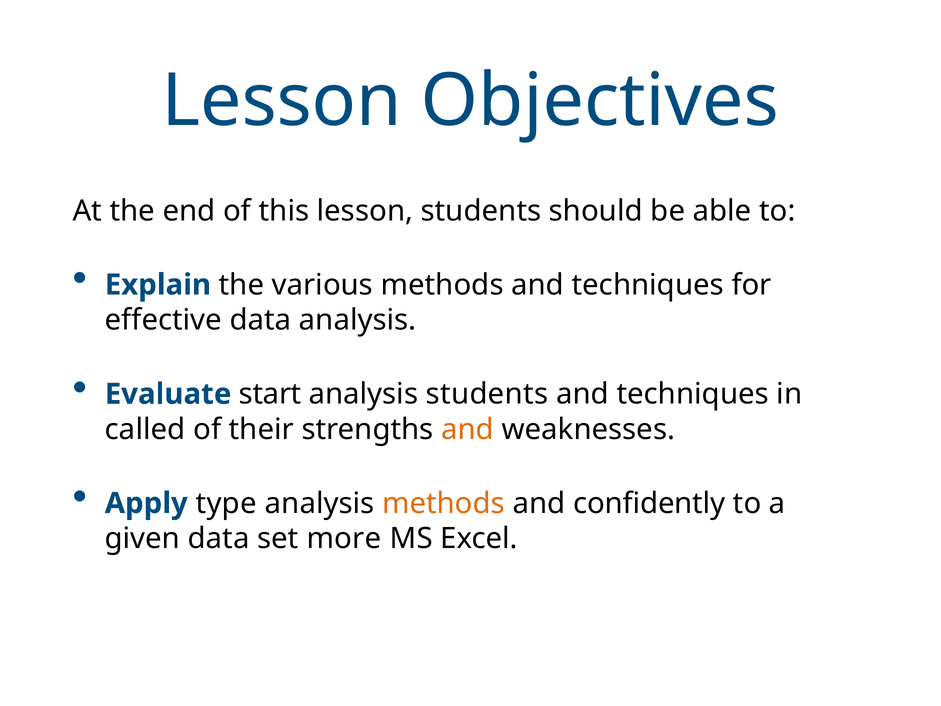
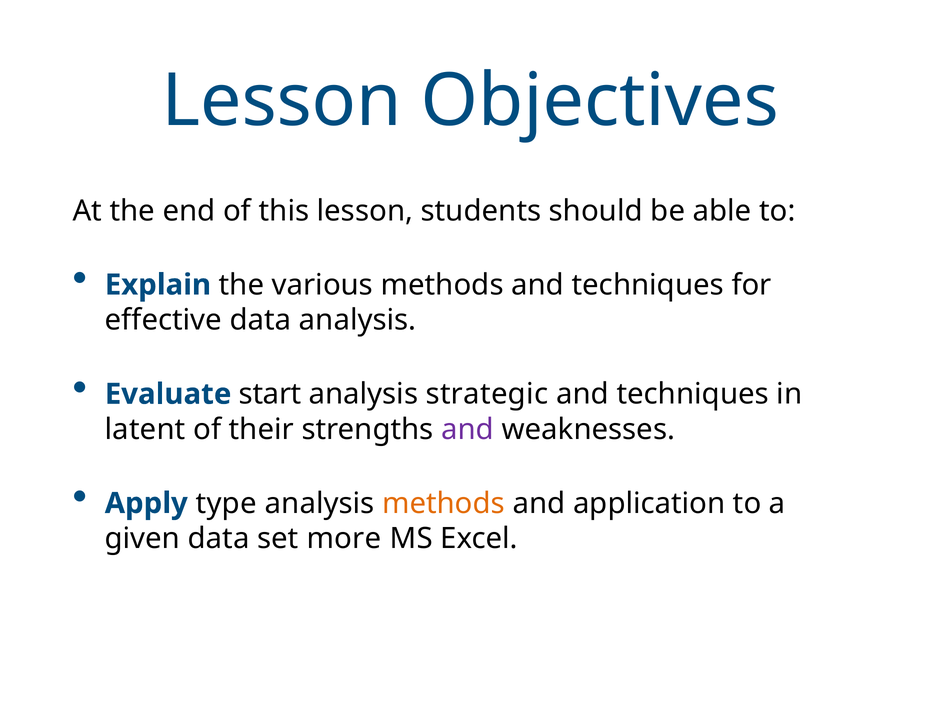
analysis students: students -> strategic (487, 394)
called: called -> latent (145, 429)
and colour: orange -> purple (468, 429)
confidently: confidently -> application (649, 503)
